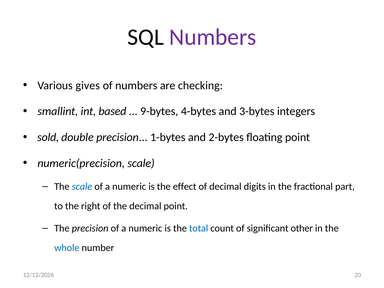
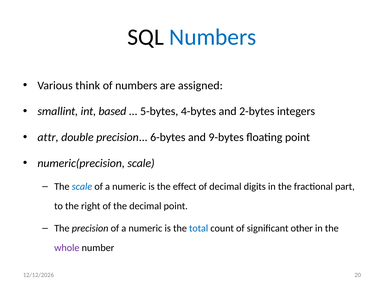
Numbers colour: purple -> blue (213, 37)
gives: gives -> think (88, 85)
checking: checking -> assigned (200, 85)
9-bytes: 9-bytes -> 5-bytes (159, 111)
3-bytes: 3-bytes -> 2-bytes (257, 111)
sold: sold -> attr (48, 137)
1-bytes: 1-bytes -> 6-bytes (168, 137)
2-bytes: 2-bytes -> 9-bytes (226, 137)
whole colour: blue -> purple (67, 248)
